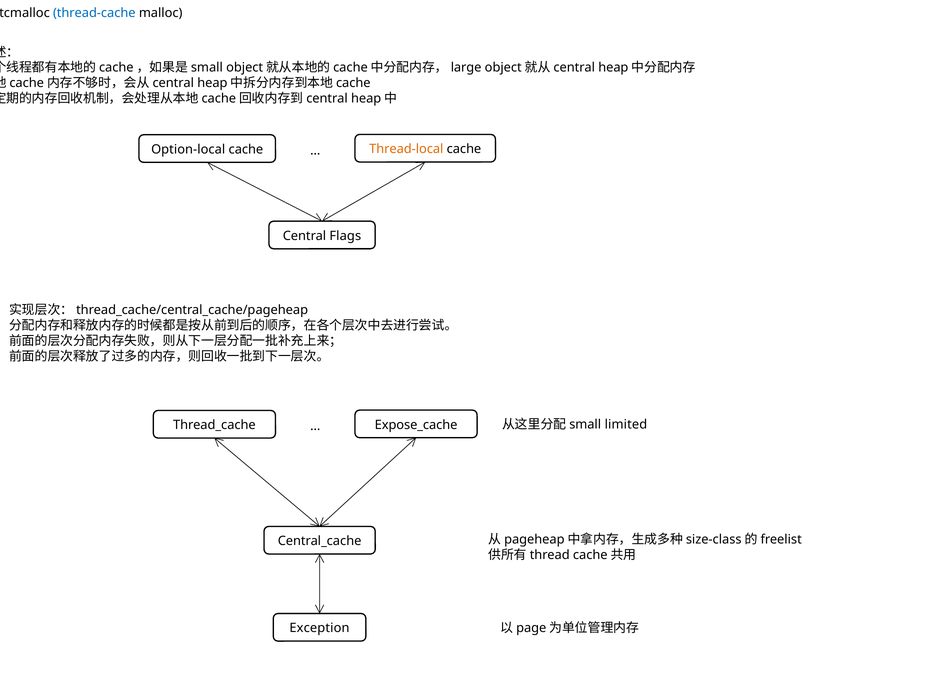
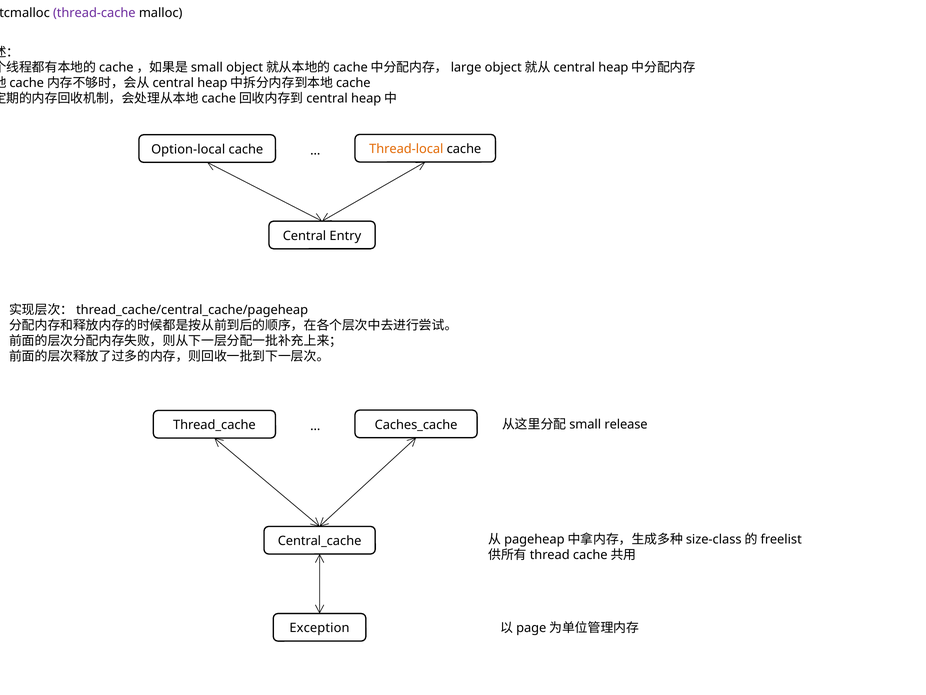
thread-cache colour: blue -> purple (94, 13)
Flags: Flags -> Entry (345, 236)
limited: limited -> release (626, 424)
Expose_cache: Expose_cache -> Caches_cache (416, 424)
